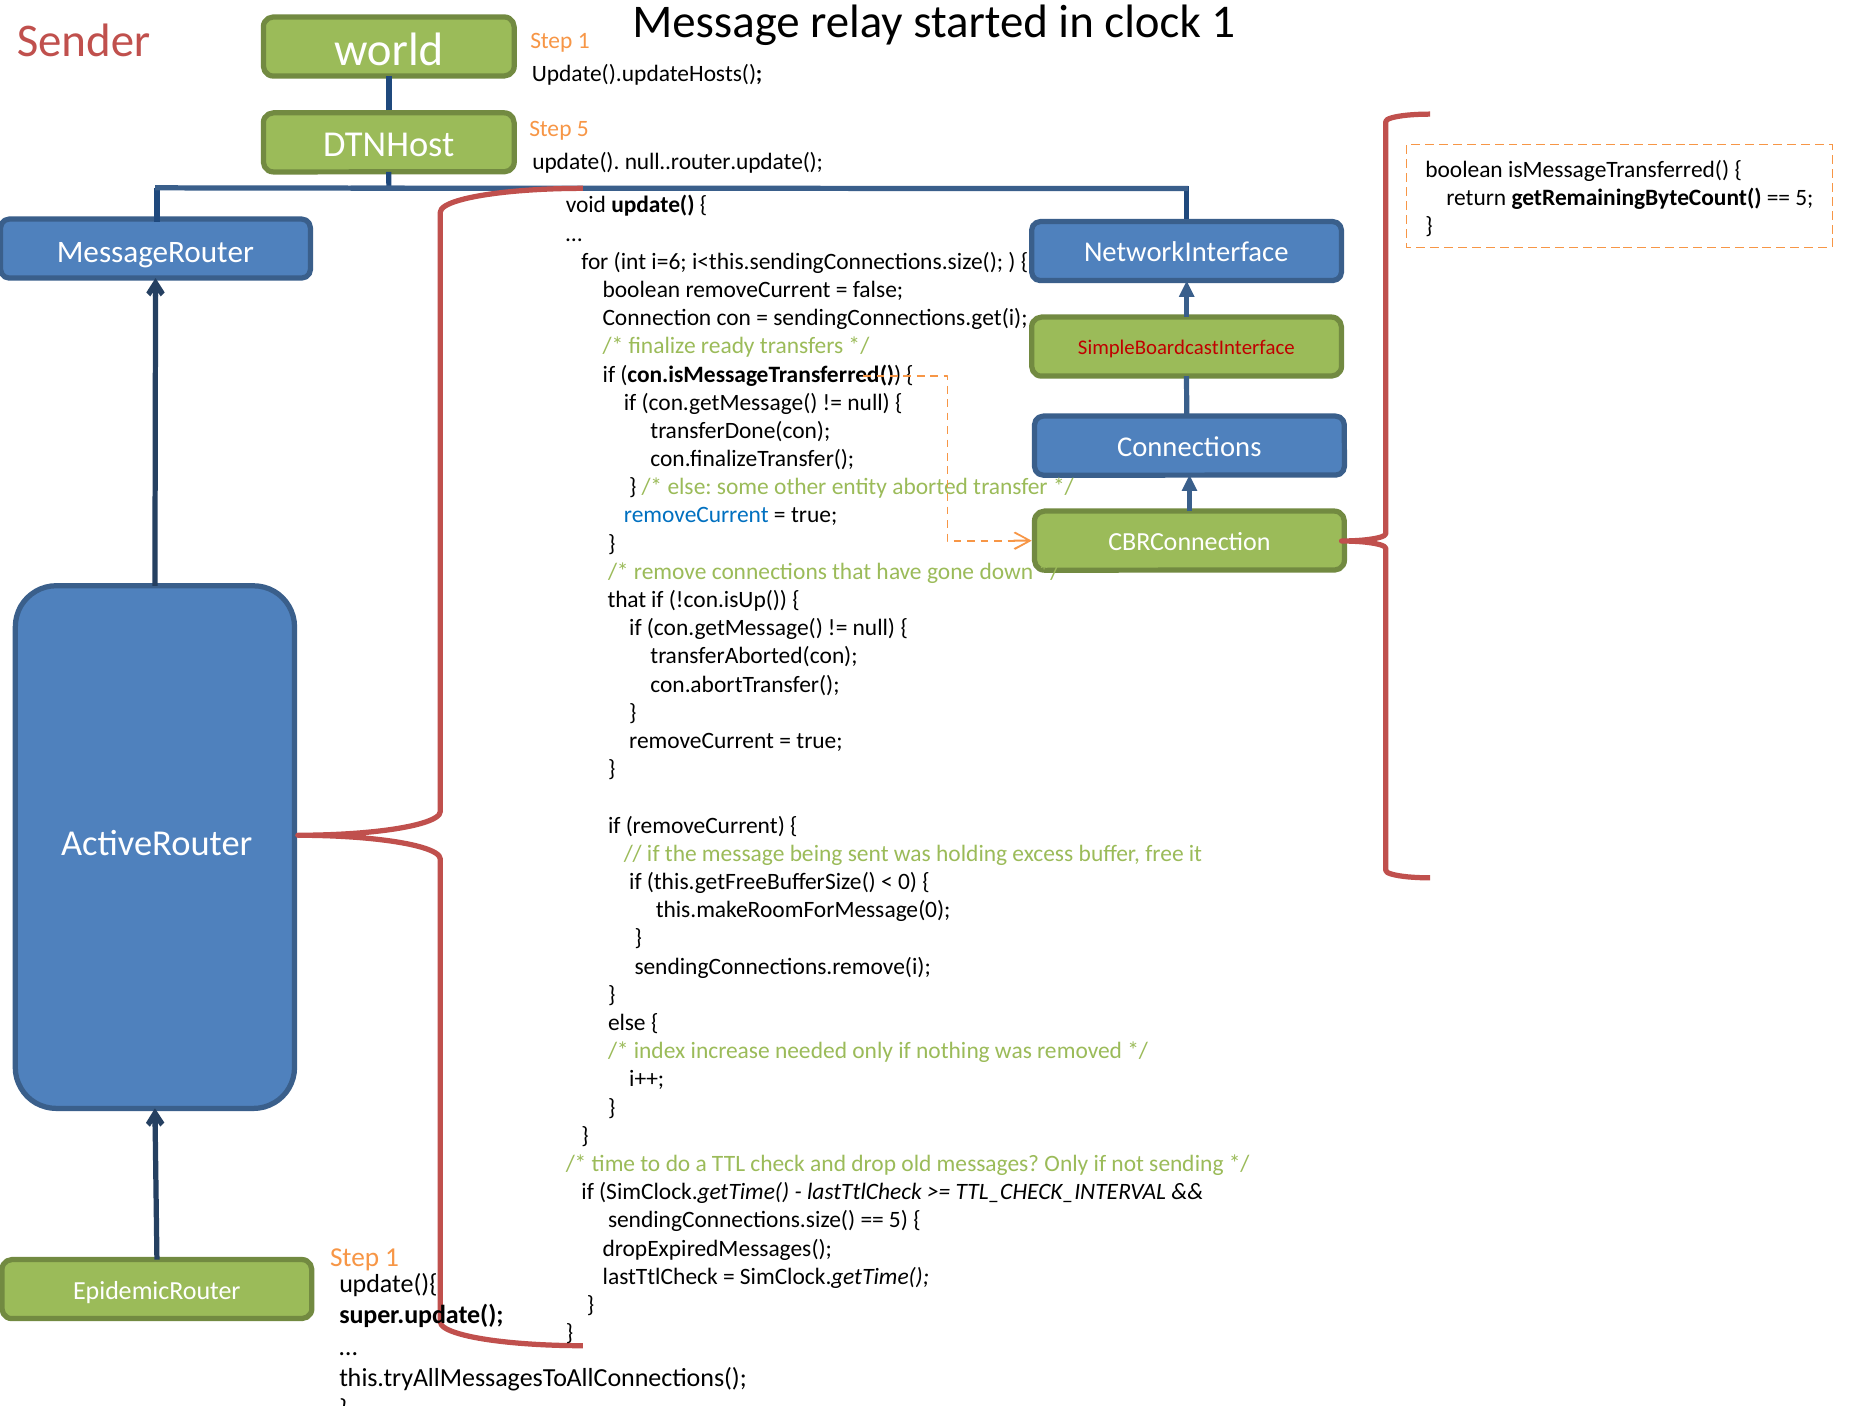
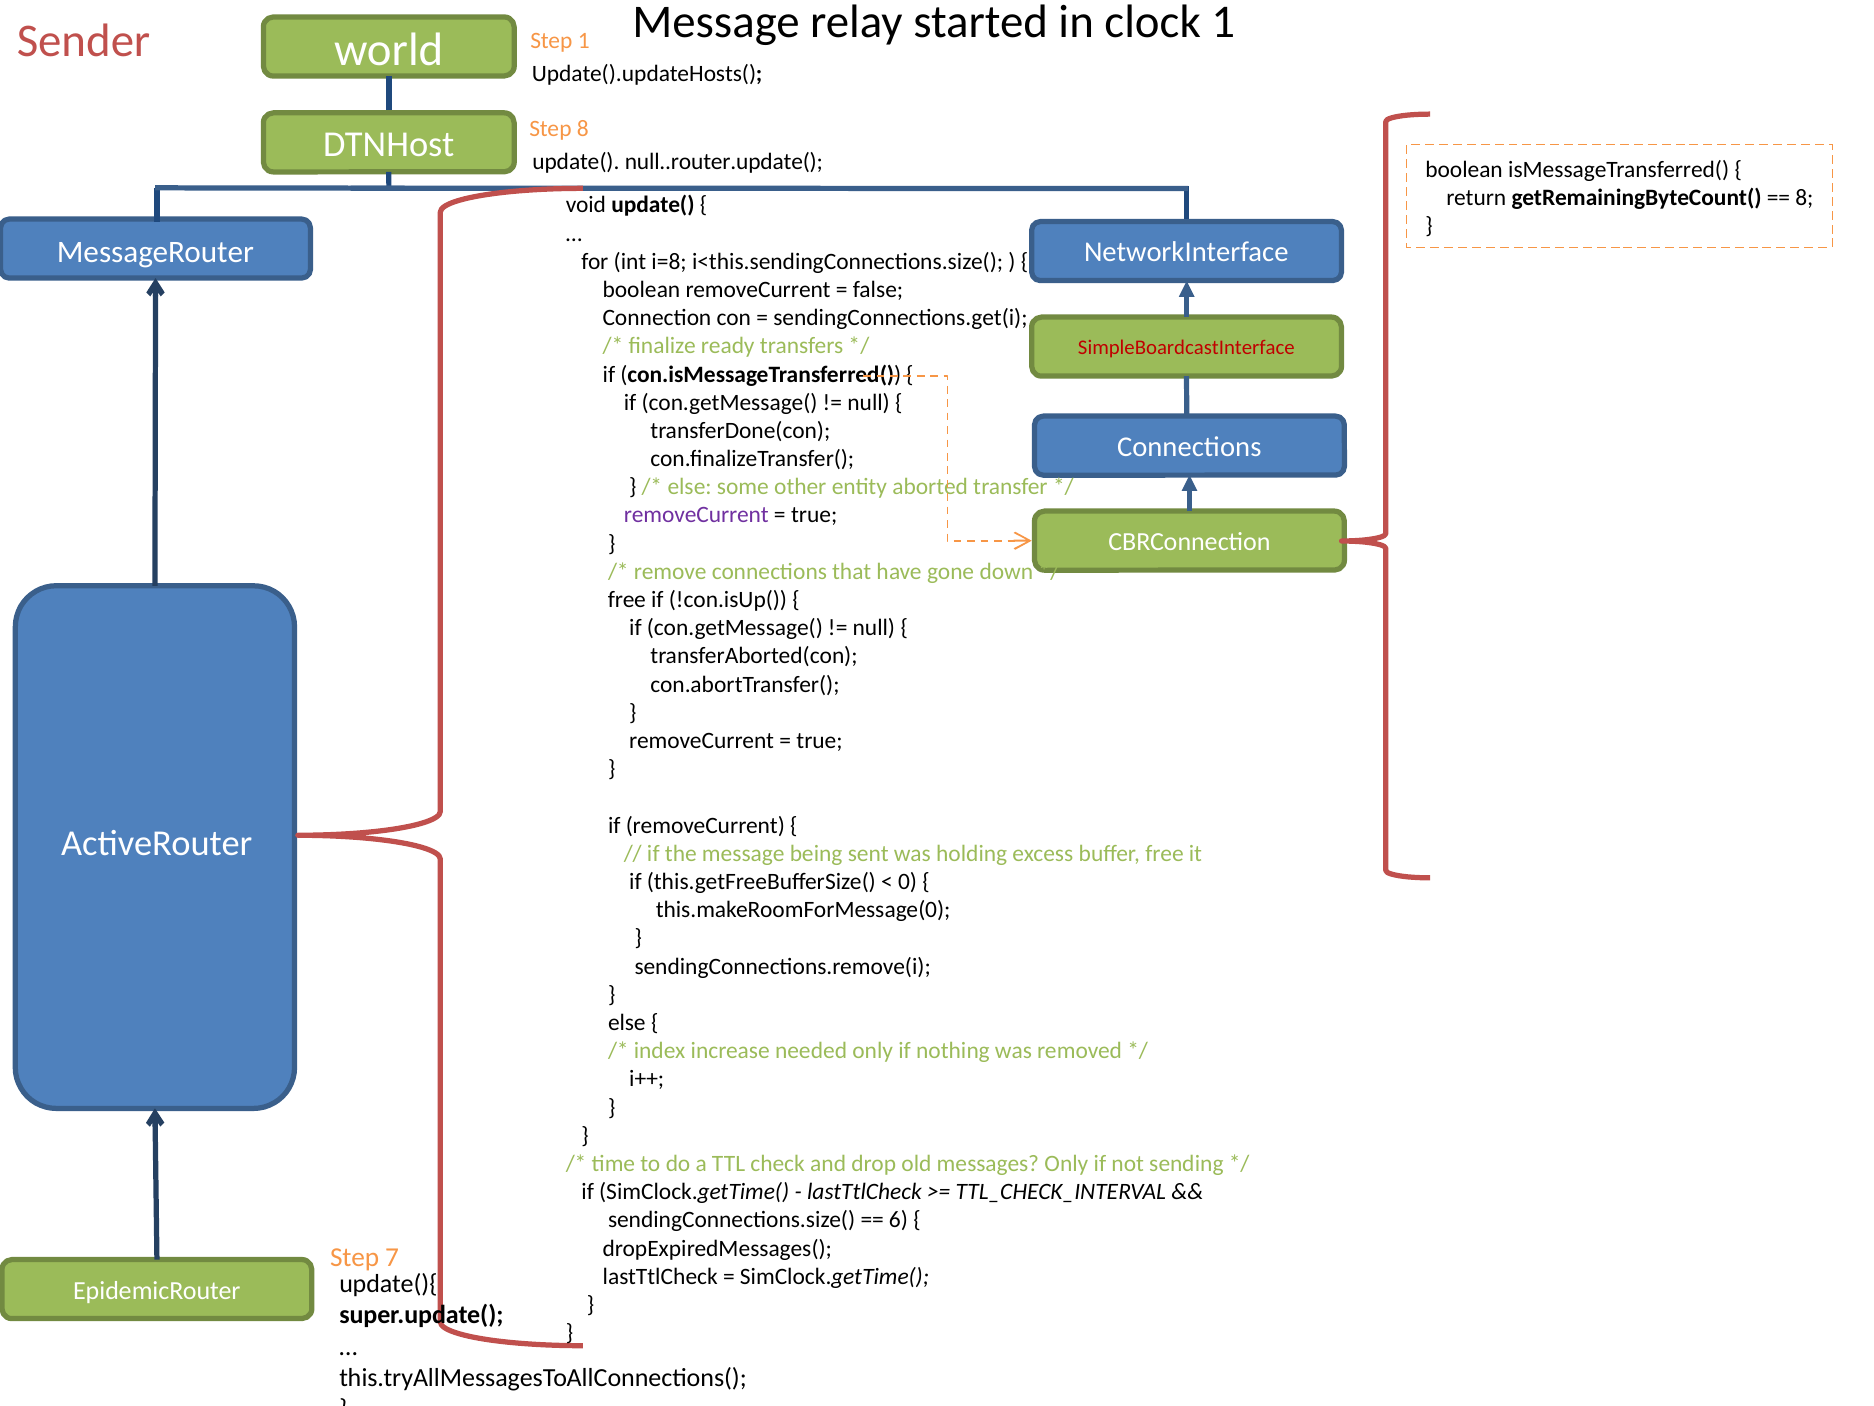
Step 5: 5 -> 8 (583, 129)
5: 5 -> 8 (1804, 198)
i=6: i=6 -> i=8 (669, 261)
removeCurrent colour: blue -> purple (696, 515)
that: that -> free (627, 600)
5: 5 -> 6 (898, 1220)
1: 1 -> 7 (392, 1257)
